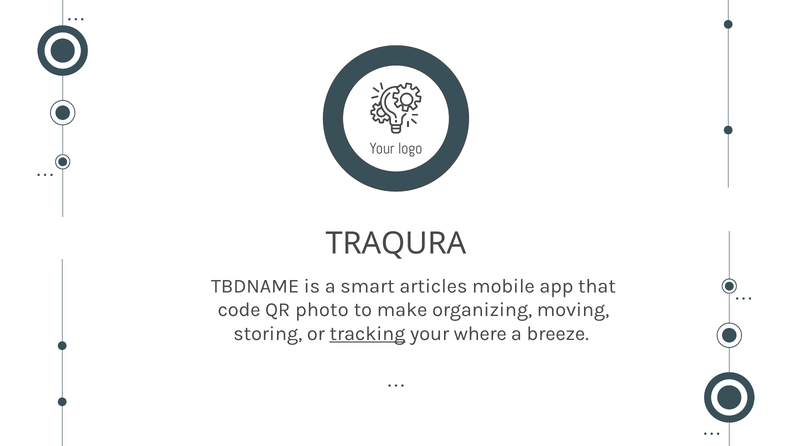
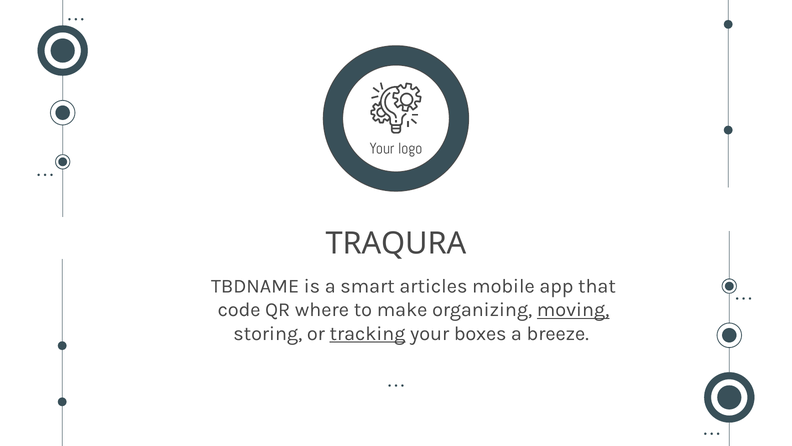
photo: photo -> where (322, 309)
moving underline: none -> present (573, 309)
where: where -> boxes (480, 333)
